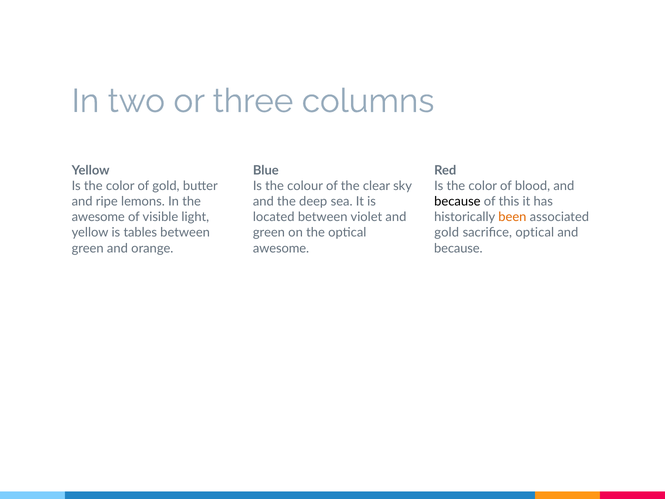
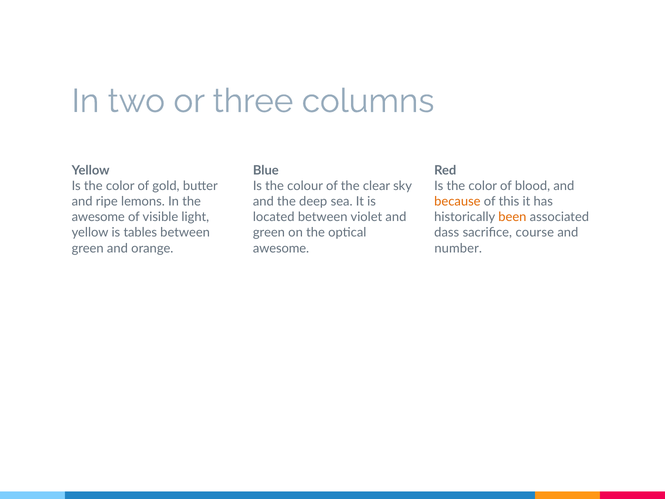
because colour: black -> orange (457, 202)
gold: gold -> dass (447, 233)
sacrifice optical: optical -> course (535, 233)
because: because -> number (458, 248)
